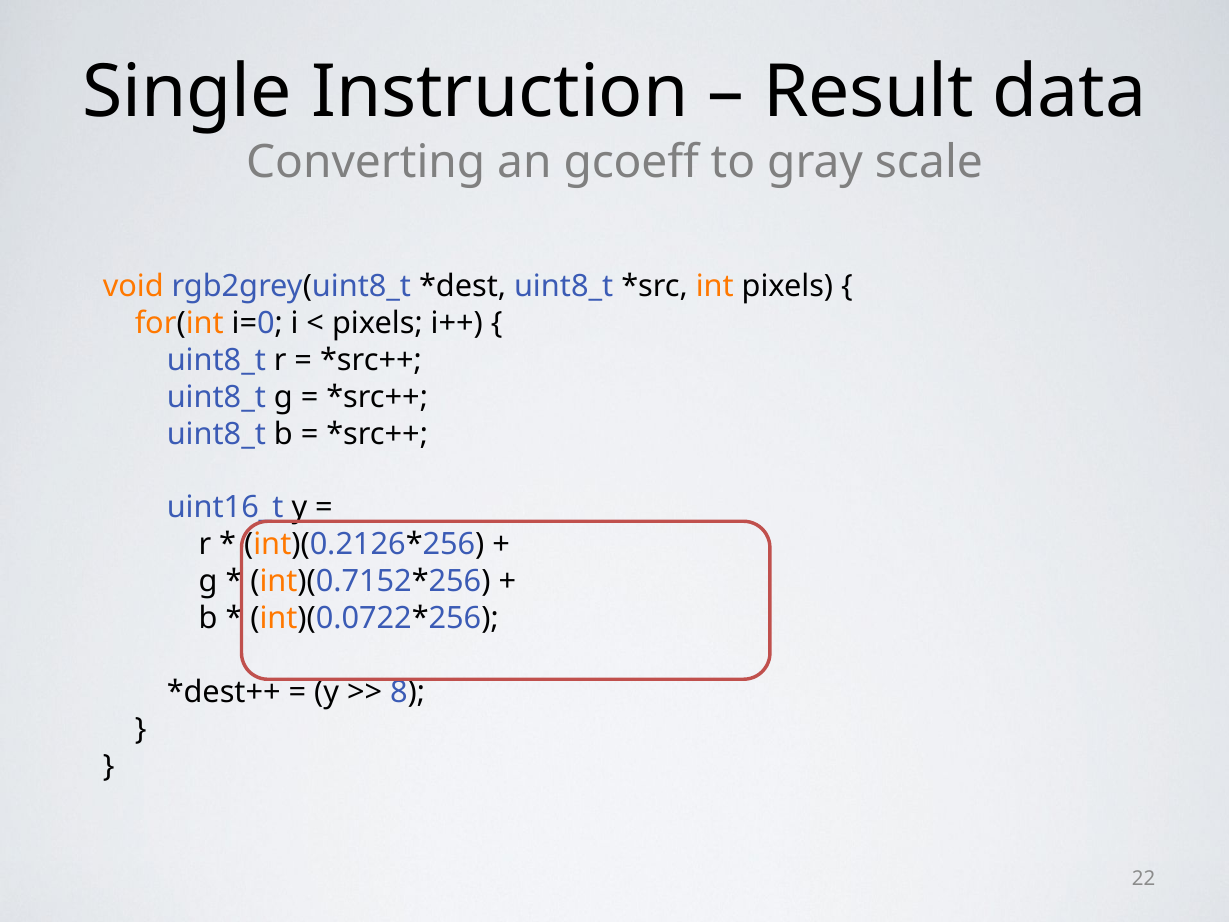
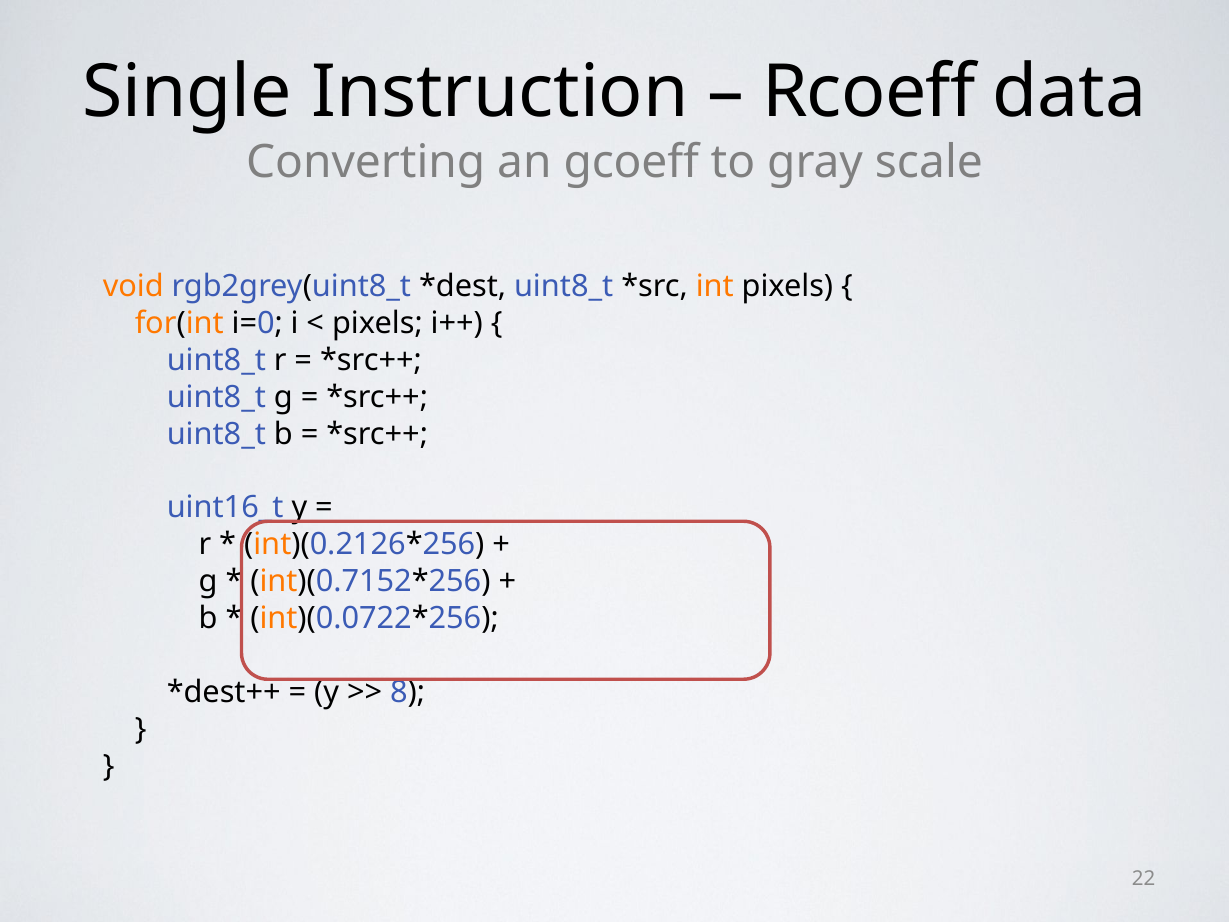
Result: Result -> Rcoeff (869, 92)
